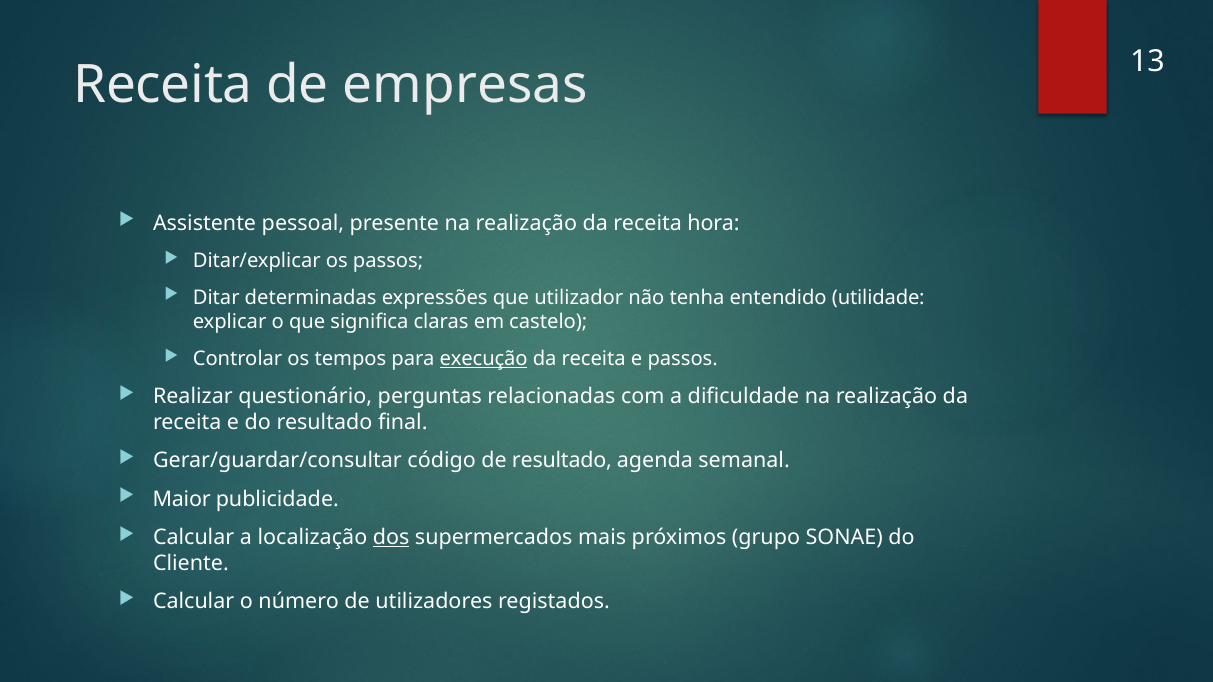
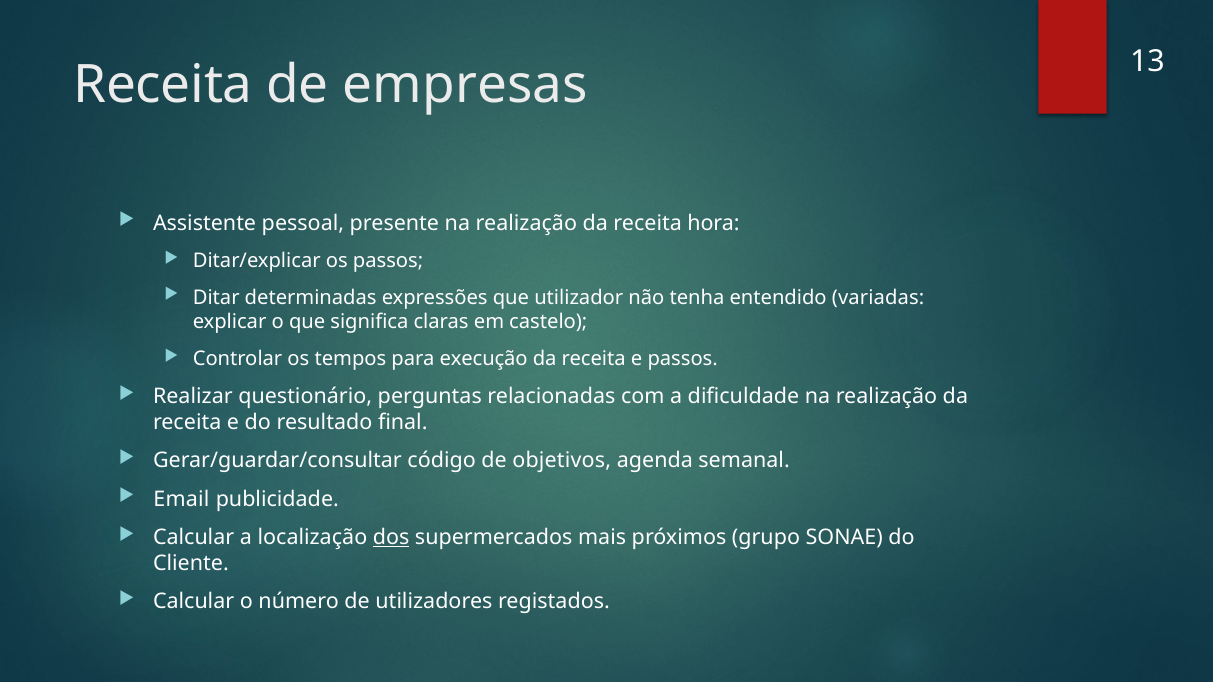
utilidade: utilidade -> variadas (878, 298)
execução underline: present -> none (484, 359)
de resultado: resultado -> objetivos (562, 461)
Maior: Maior -> Email (181, 499)
